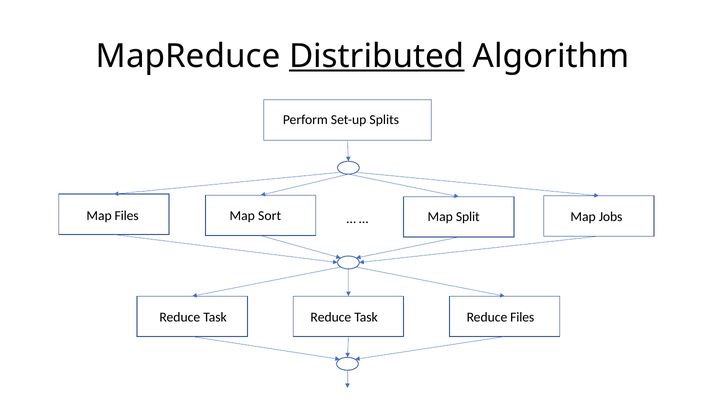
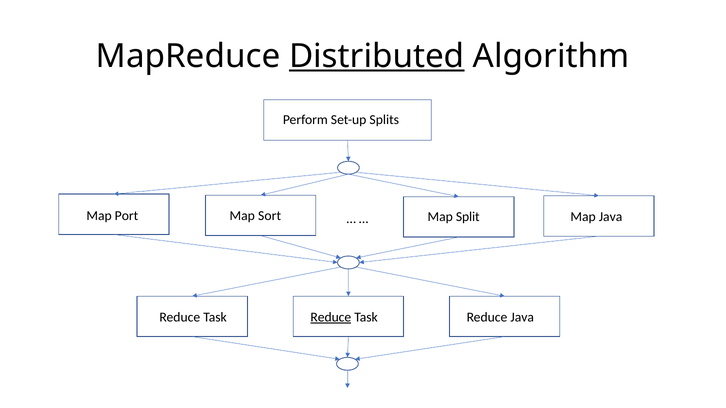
Map Files: Files -> Port (127, 216)
Map Jobs: Jobs -> Java (611, 217)
Reduce underline: none -> present (331, 317)
Reduce Files: Files -> Java (522, 318)
